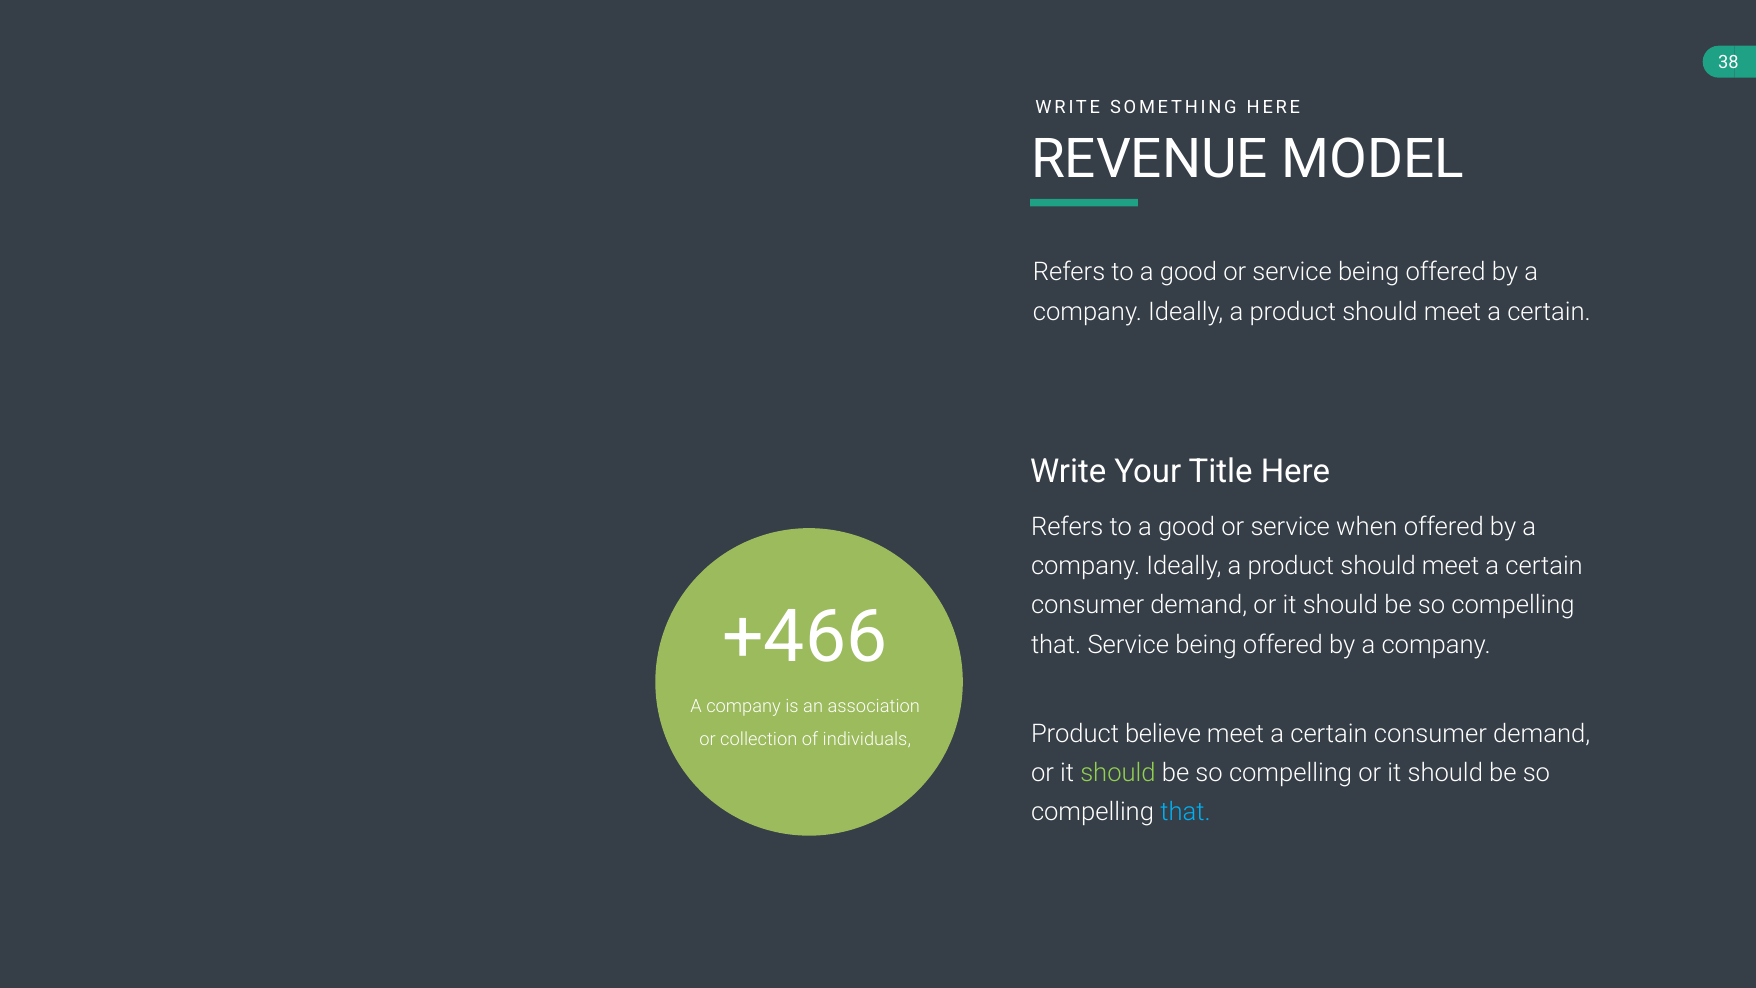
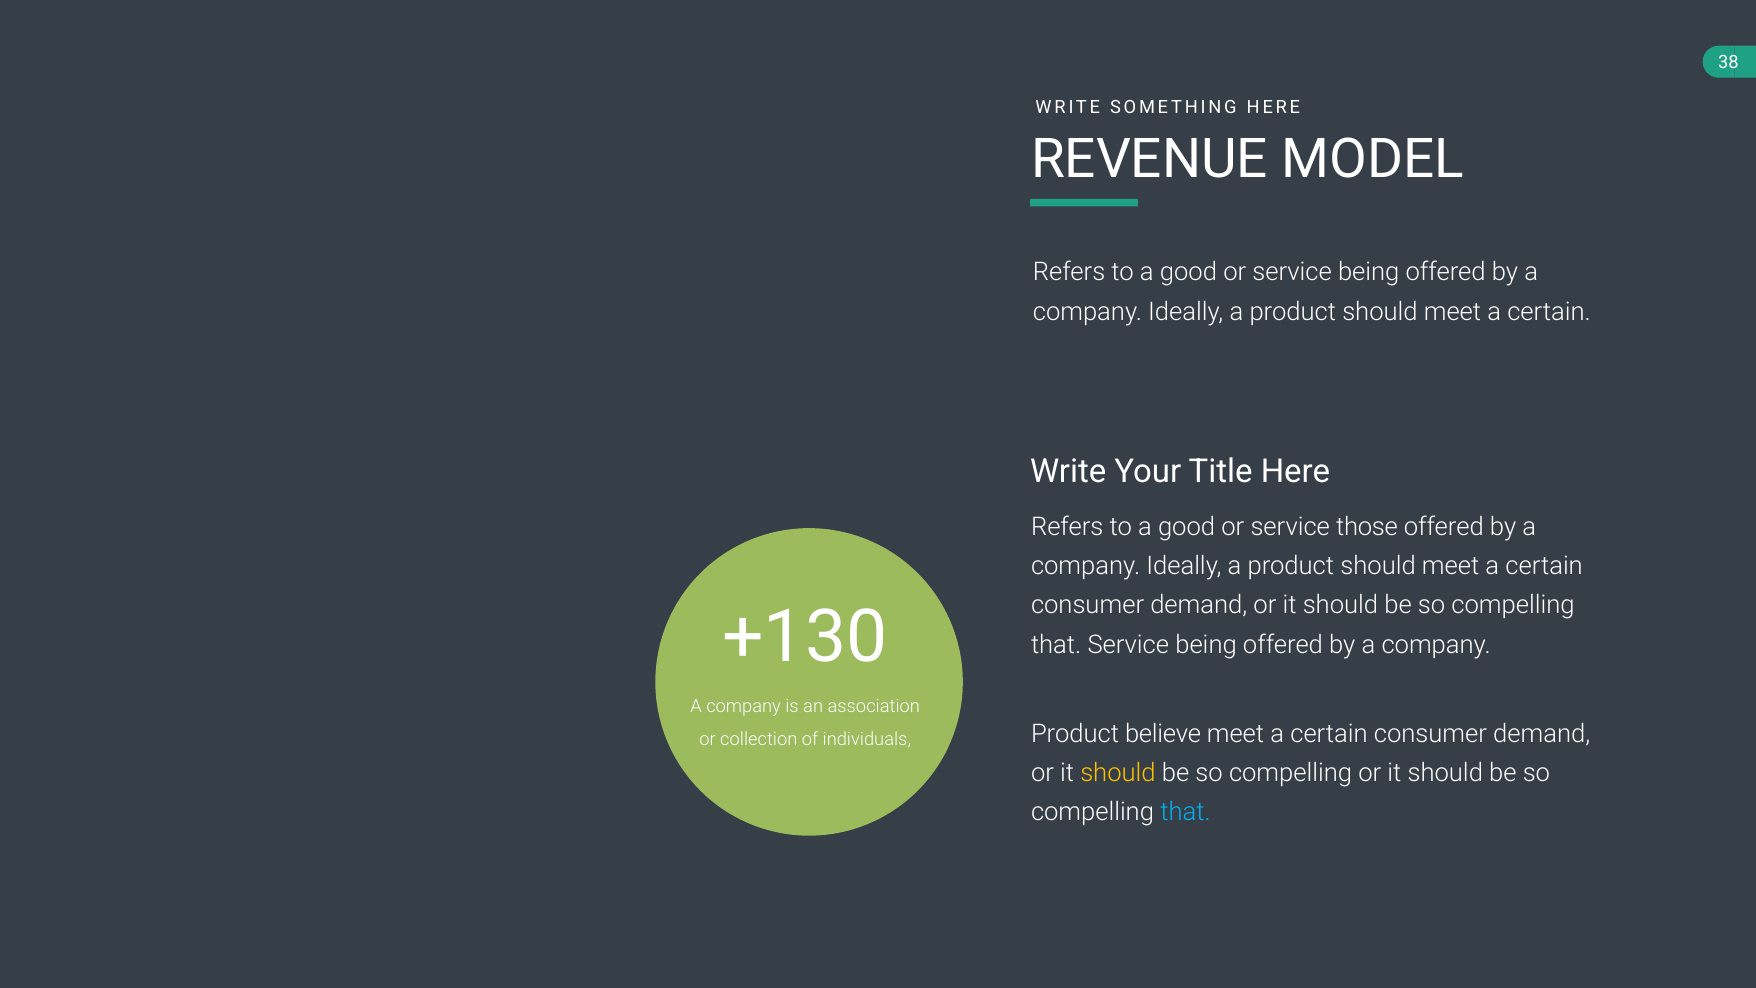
when: when -> those (1367, 527)
+466: +466 -> +130 (805, 637)
should colour: light green -> yellow (1118, 773)
